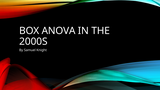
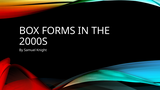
ANOVA: ANOVA -> FORMS (59, 31)
